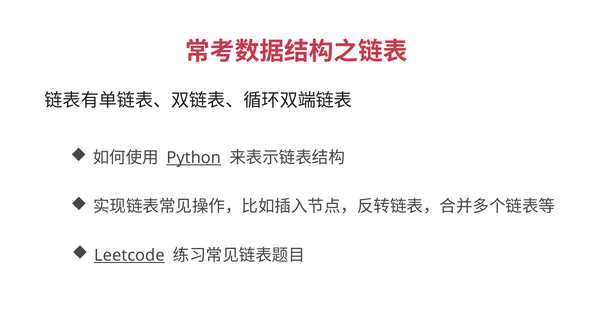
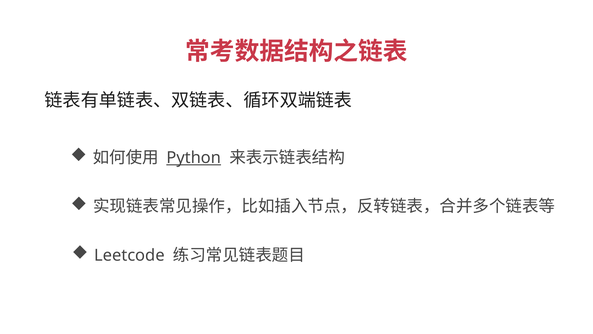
Leetcode underline: present -> none (129, 255)
